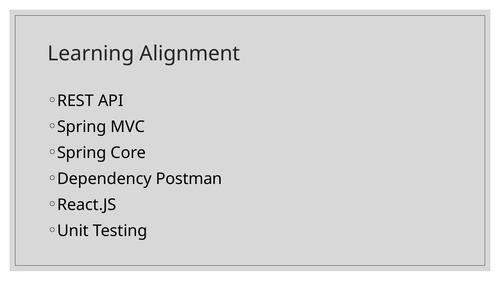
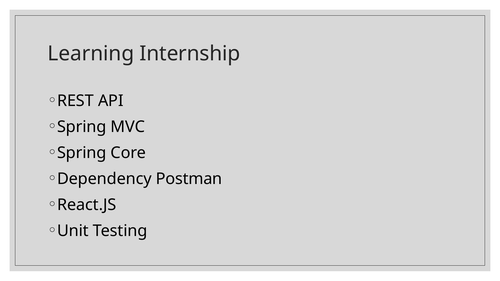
Alignment: Alignment -> Internship (190, 54)
